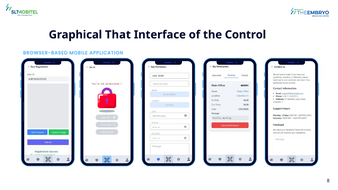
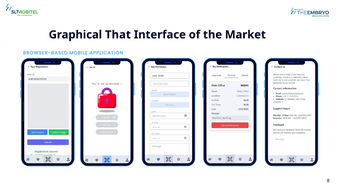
Control: Control -> Market (245, 35)
